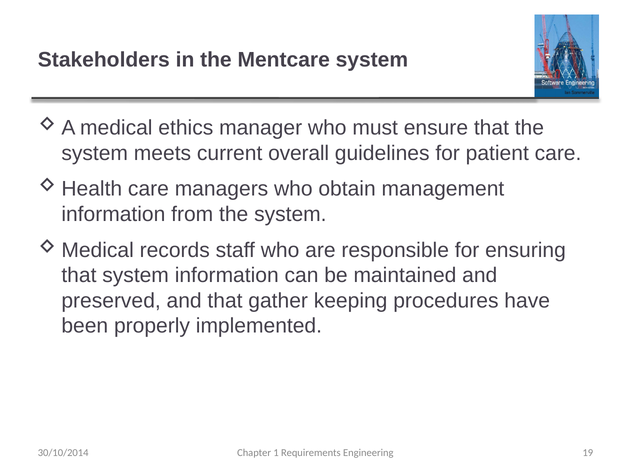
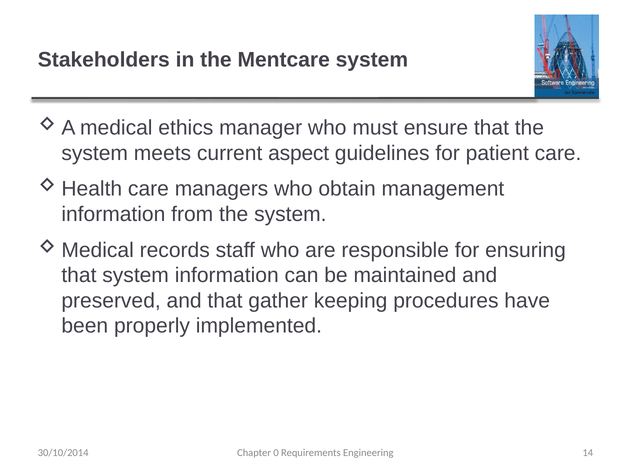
overall: overall -> aspect (299, 153)
1: 1 -> 0 (276, 452)
19: 19 -> 14 (588, 452)
